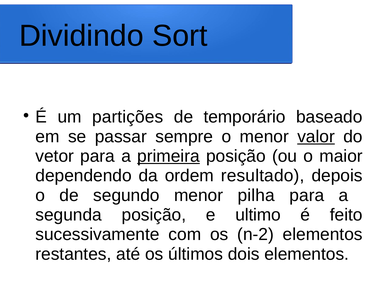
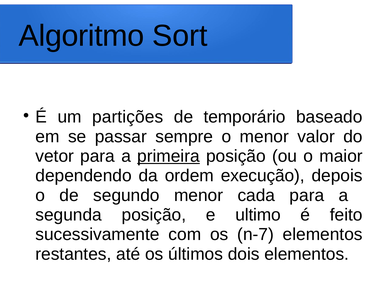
Dividindo: Dividindo -> Algoritmo (82, 36)
valor underline: present -> none (316, 136)
resultado: resultado -> execução (263, 175)
pilha: pilha -> cada (256, 195)
n-2: n-2 -> n-7 (256, 234)
